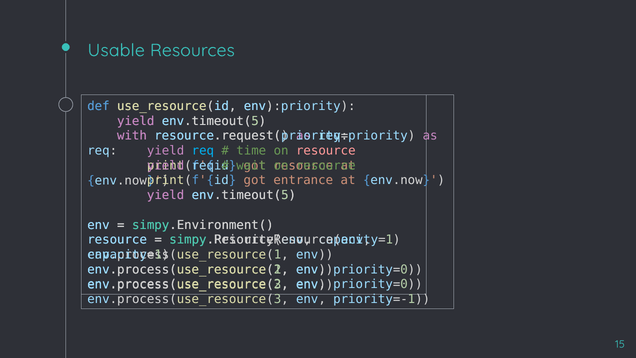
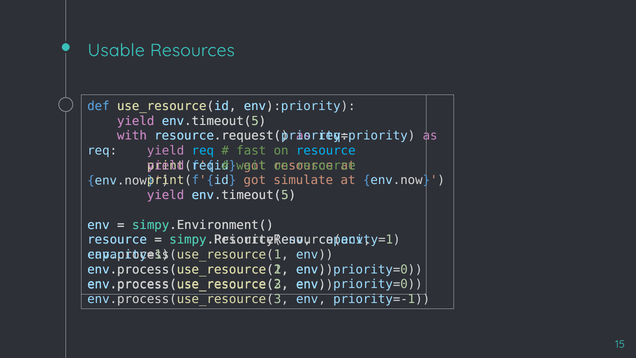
time: time -> fast (251, 151)
resource colour: pink -> light blue (326, 151)
entrance: entrance -> simulate (303, 180)
